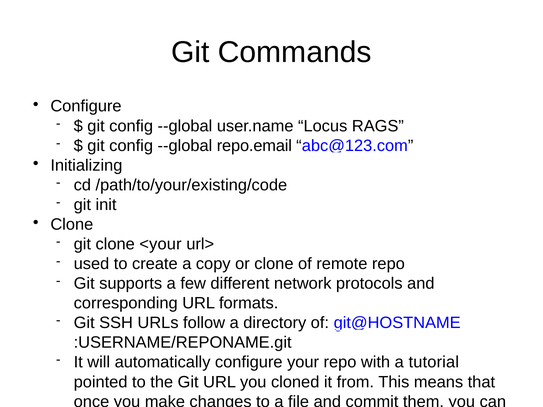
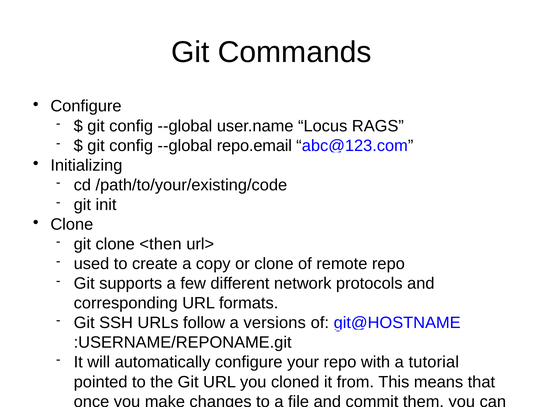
<your: <your -> <then (160, 244)
directory: directory -> versions (275, 323)
